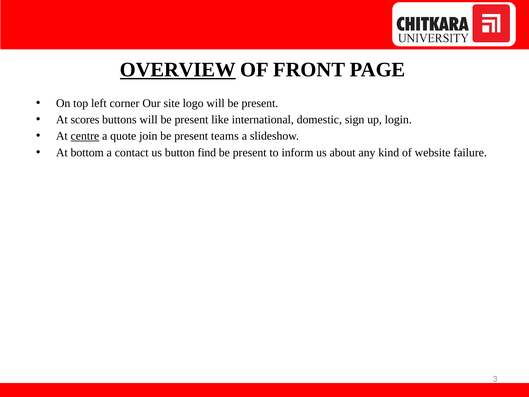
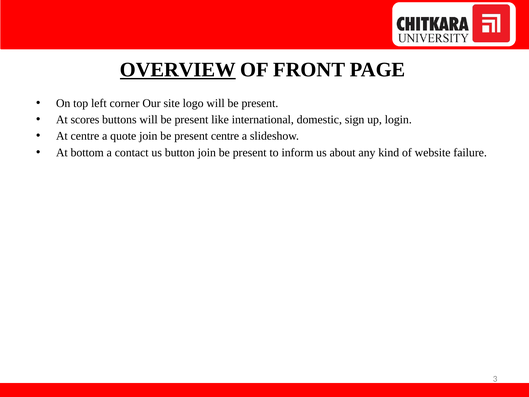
centre underline: present -> none (85, 136)
present teams: teams -> centre (225, 136)
button find: find -> join (207, 152)
